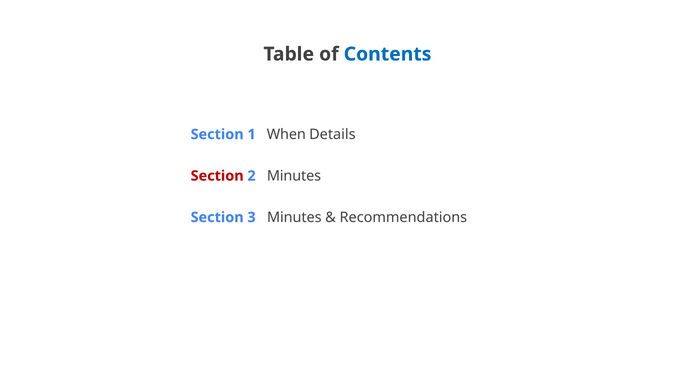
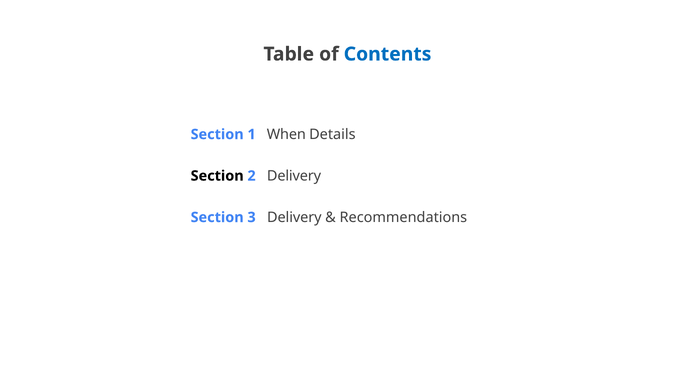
Section colour: red -> black (217, 176)
2 Minutes: Minutes -> Delivery (294, 176)
3 Minutes: Minutes -> Delivery (294, 217)
